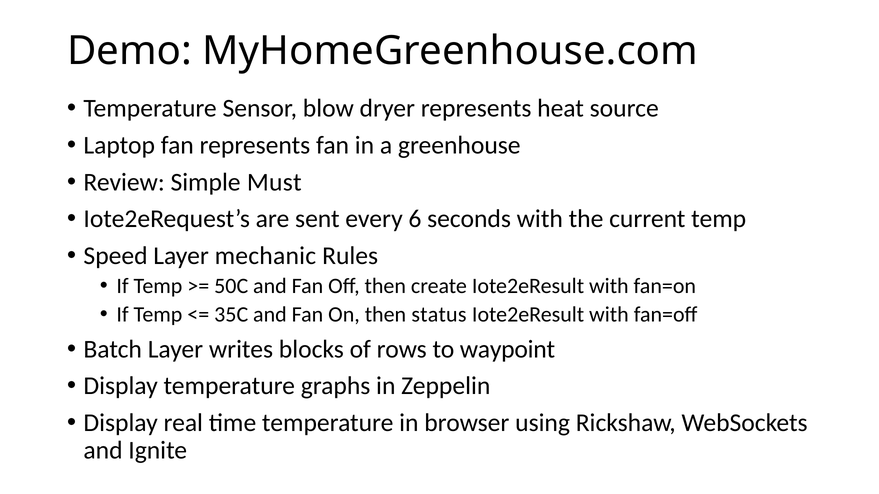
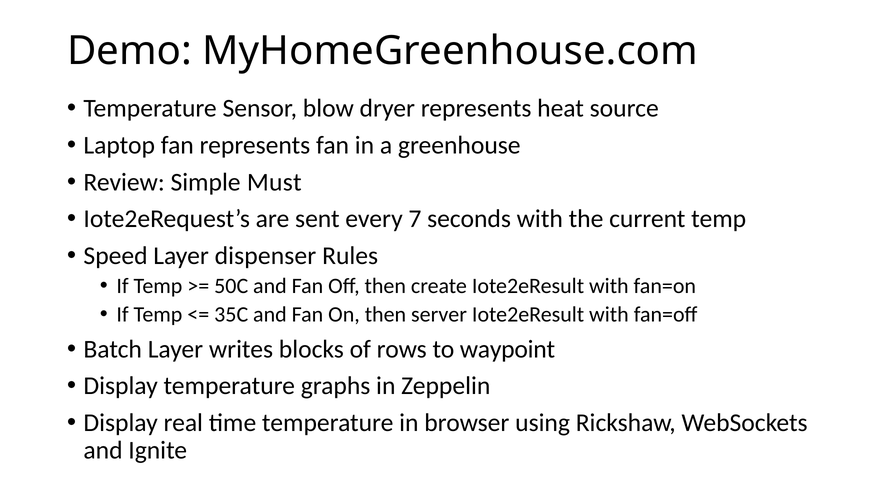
6: 6 -> 7 (415, 219)
mechanic: mechanic -> dispenser (265, 256)
status: status -> server (439, 315)
